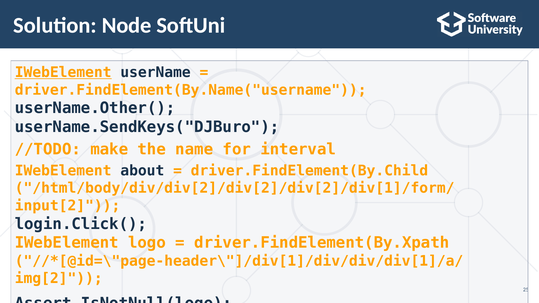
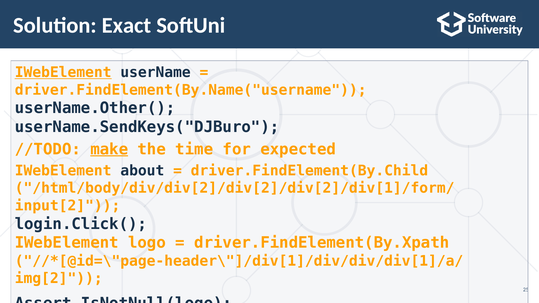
Node: Node -> Exact (127, 26)
make underline: none -> present (109, 149)
name: name -> time (194, 149)
interval: interval -> expected (298, 149)
